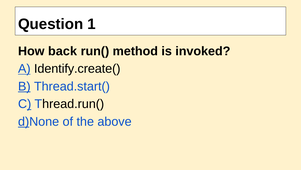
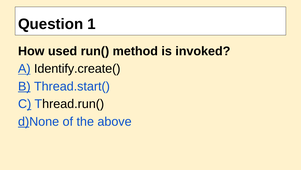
back: back -> used (63, 51)
